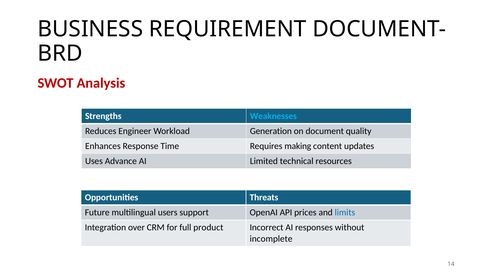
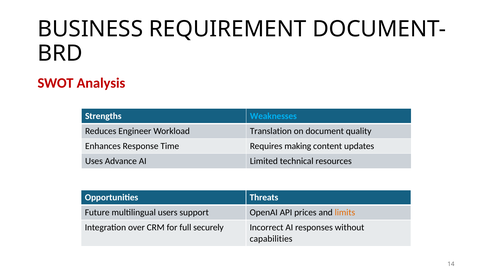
Generation: Generation -> Translation (271, 131)
limits colour: blue -> orange (345, 212)
product: product -> securely (208, 227)
incomplete: incomplete -> capabilities (271, 239)
